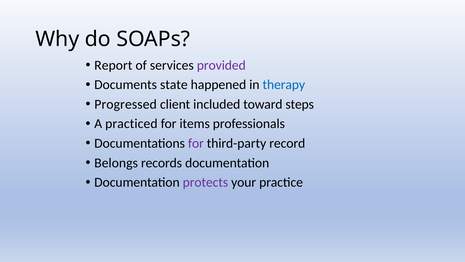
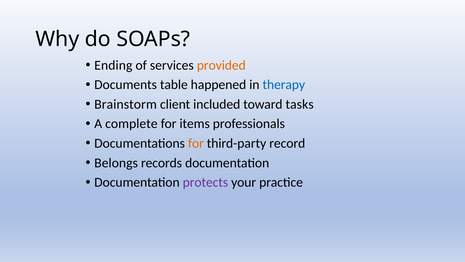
Report: Report -> Ending (113, 65)
provided colour: purple -> orange (221, 65)
state: state -> table (174, 85)
Progressed: Progressed -> Brainstorm (126, 104)
steps: steps -> tasks (300, 104)
practiced: practiced -> complete (131, 124)
for colour: purple -> orange (196, 143)
